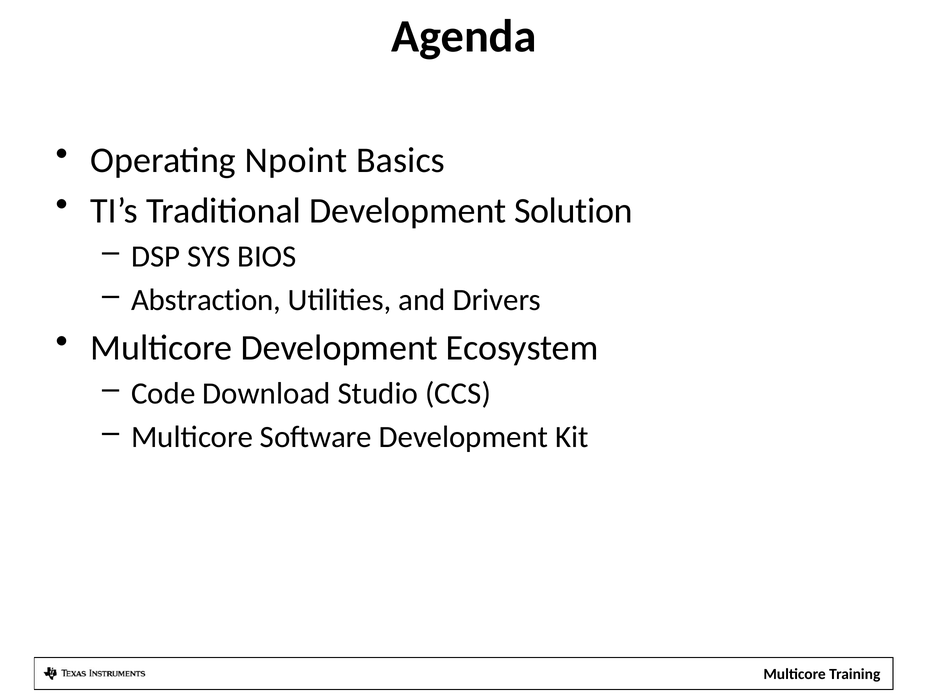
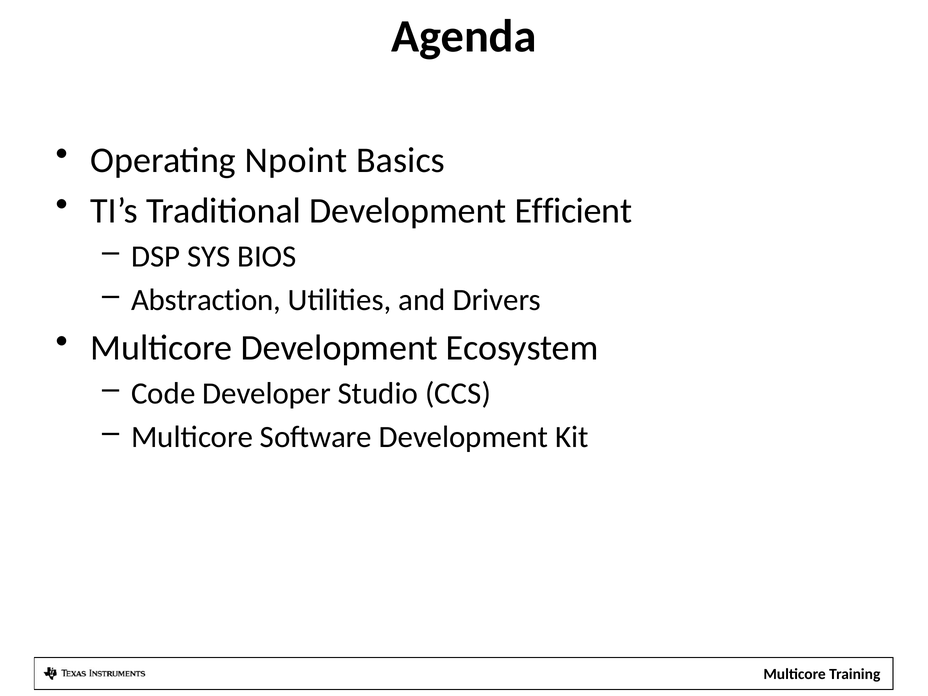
Solution: Solution -> Efficient (573, 211)
Download: Download -> Developer (267, 394)
